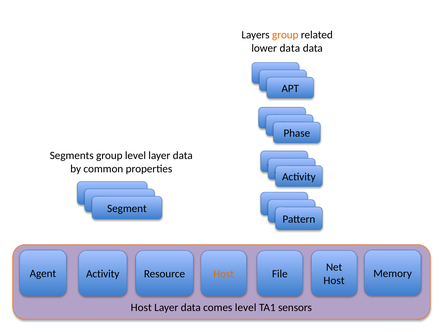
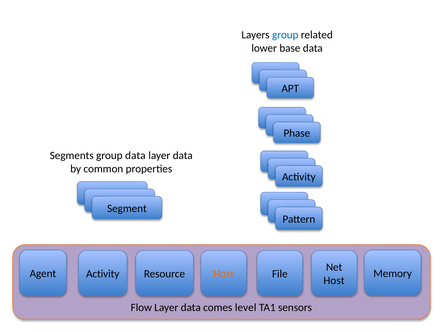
group colour: orange -> blue (285, 35)
lower data: data -> base (290, 48)
group level: level -> data (135, 156)
Host: Host -> Flow (141, 308)
